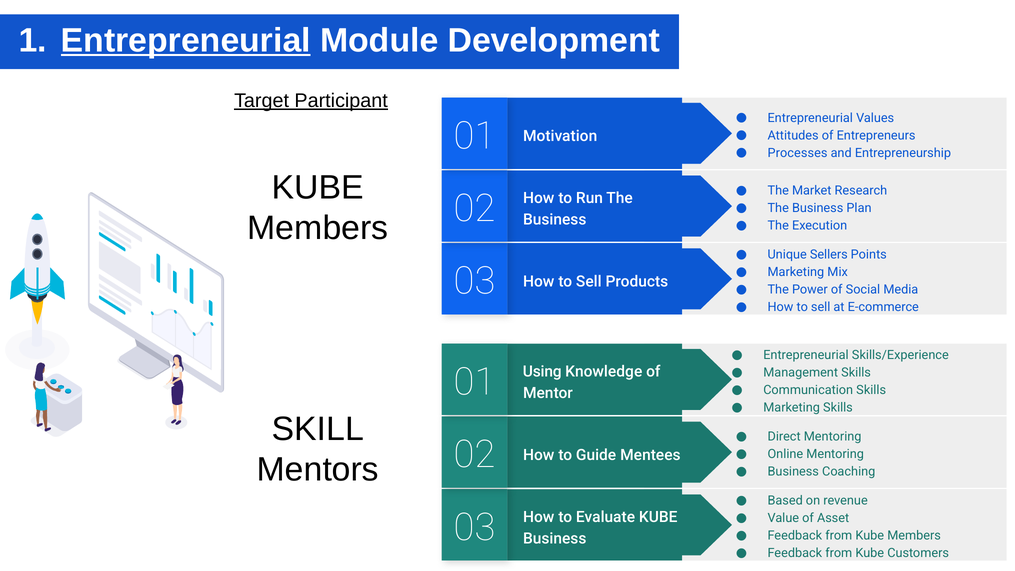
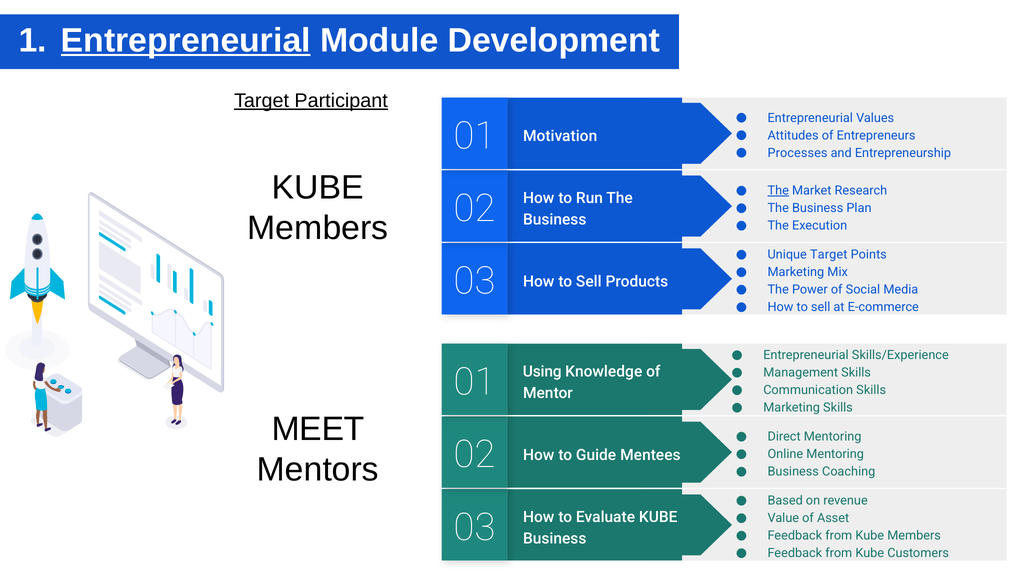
The underline: none -> present (778, 191)
Unique Sellers: Sellers -> Target (829, 255)
SKILL: SKILL -> MEET (318, 429)
